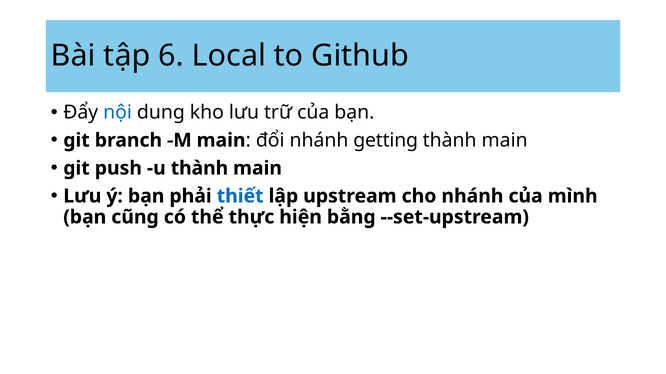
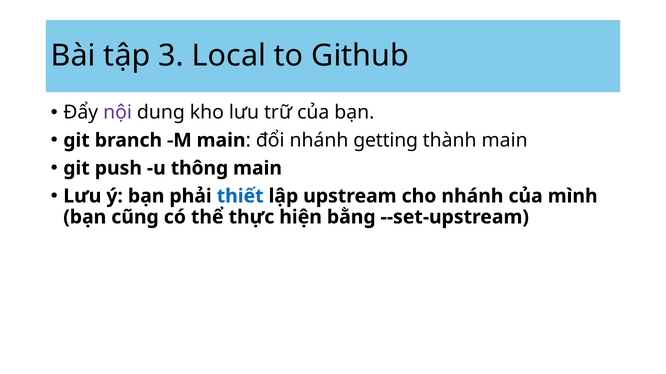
6: 6 -> 3 (171, 56)
nội colour: blue -> purple (118, 113)
u thành: thành -> thông (200, 168)
